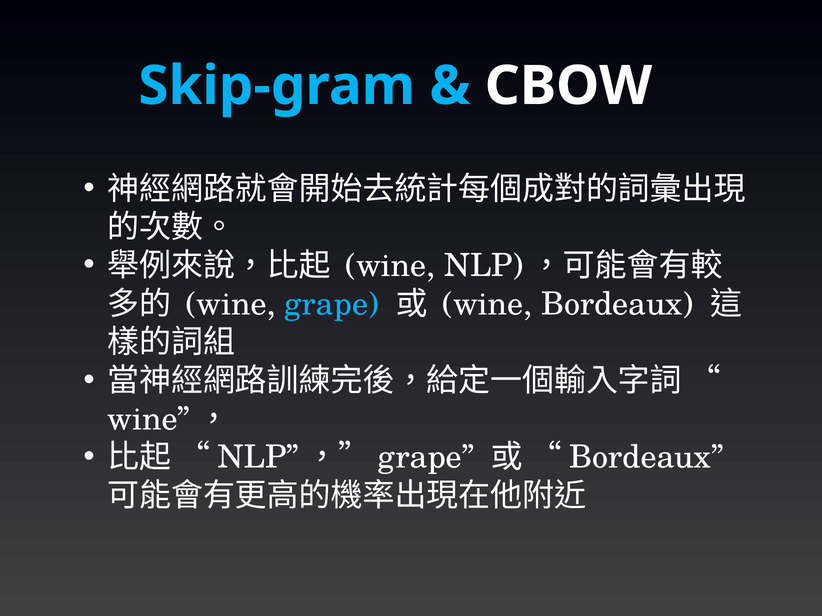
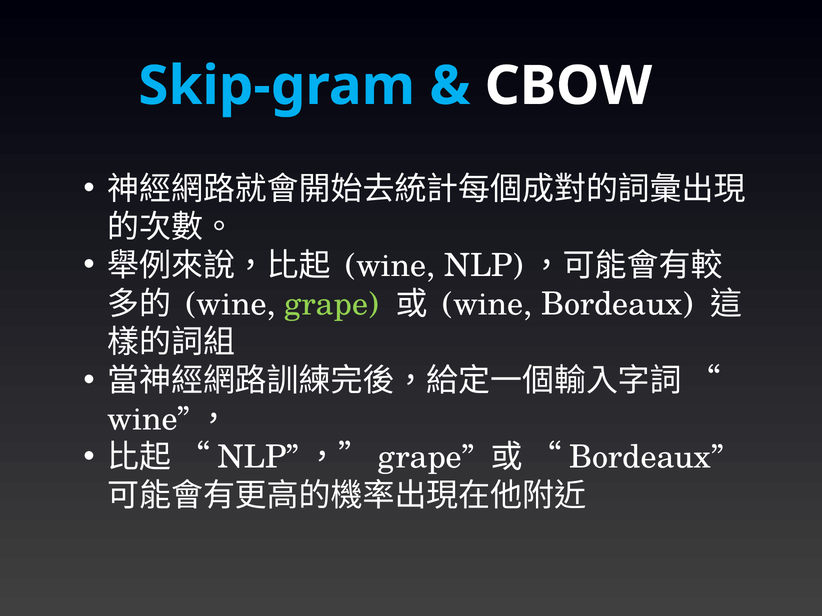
grape colour: light blue -> light green (332, 304)
